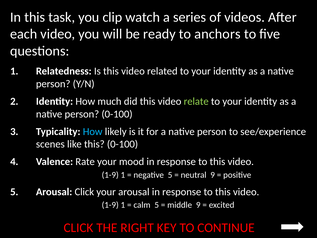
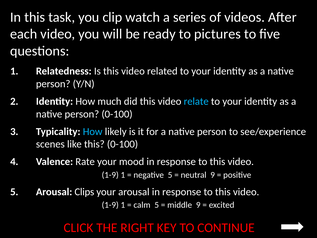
anchors: anchors -> pictures (218, 34)
relate colour: light green -> light blue (196, 101)
Arousal Click: Click -> Clips (84, 192)
